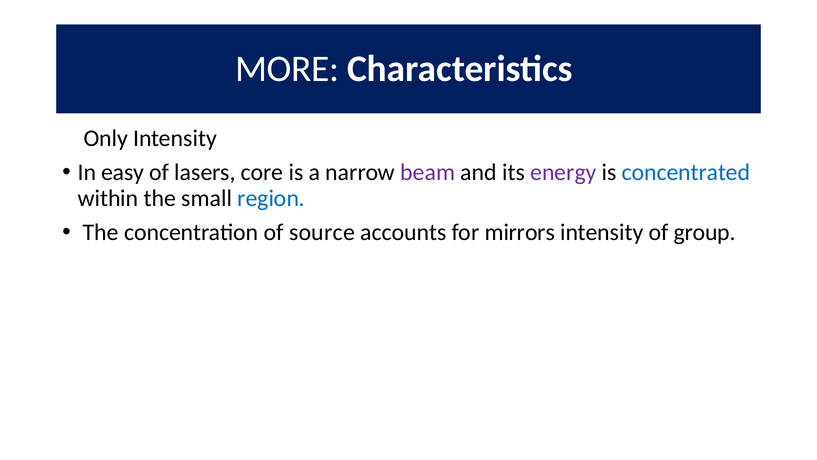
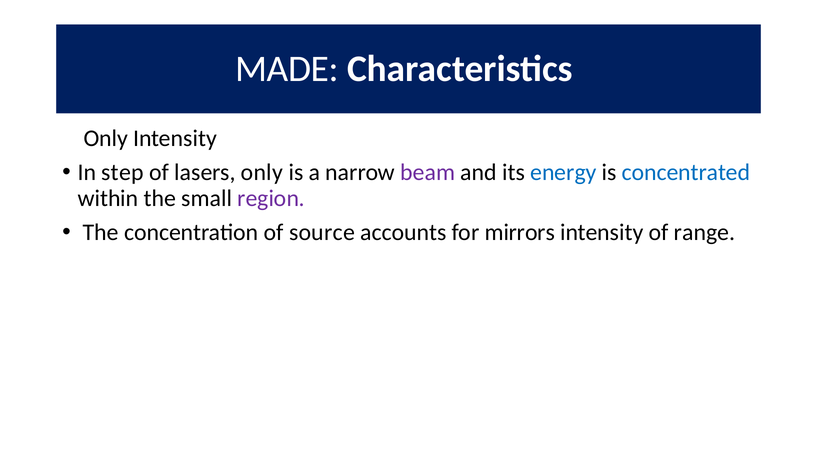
MORE: MORE -> MADE (287, 69)
easy: easy -> step (123, 172)
lasers core: core -> only (262, 172)
energy colour: purple -> blue (563, 172)
region colour: blue -> purple (271, 198)
group: group -> range (705, 232)
